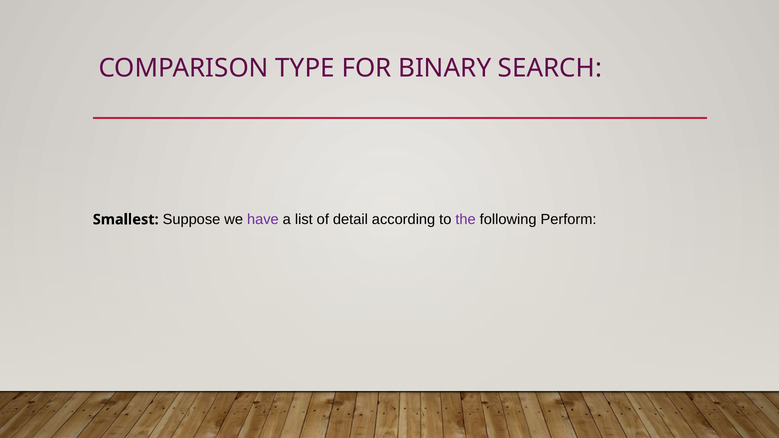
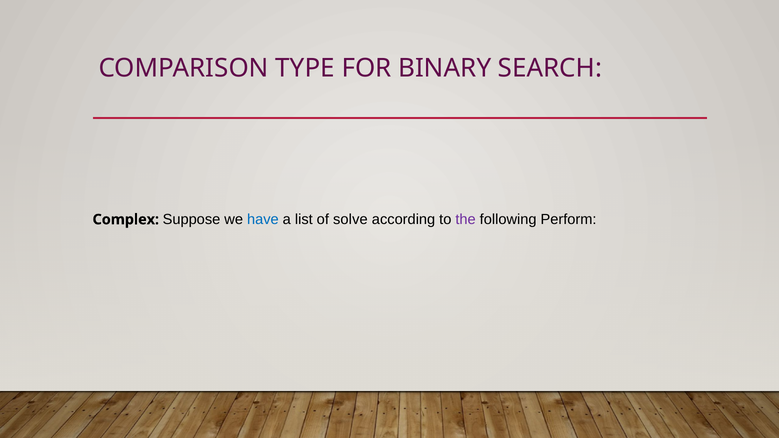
Smallest: Smallest -> Complex (126, 220)
have colour: purple -> blue (263, 220)
detail: detail -> solve (350, 220)
